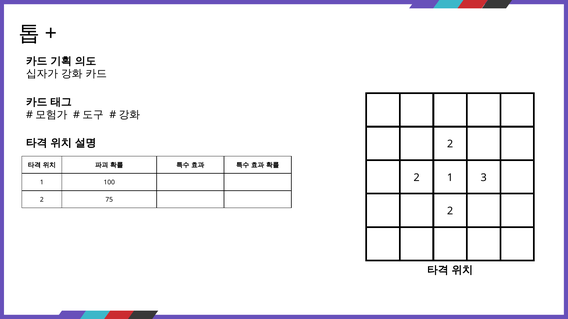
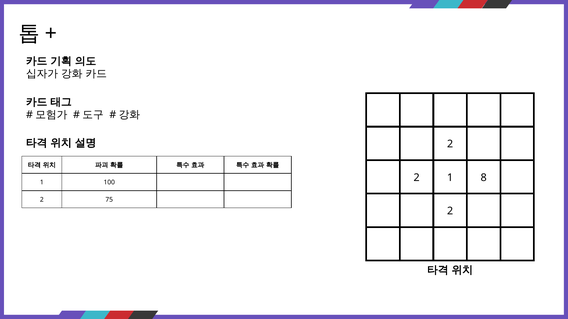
3: 3 -> 8 (484, 178)
